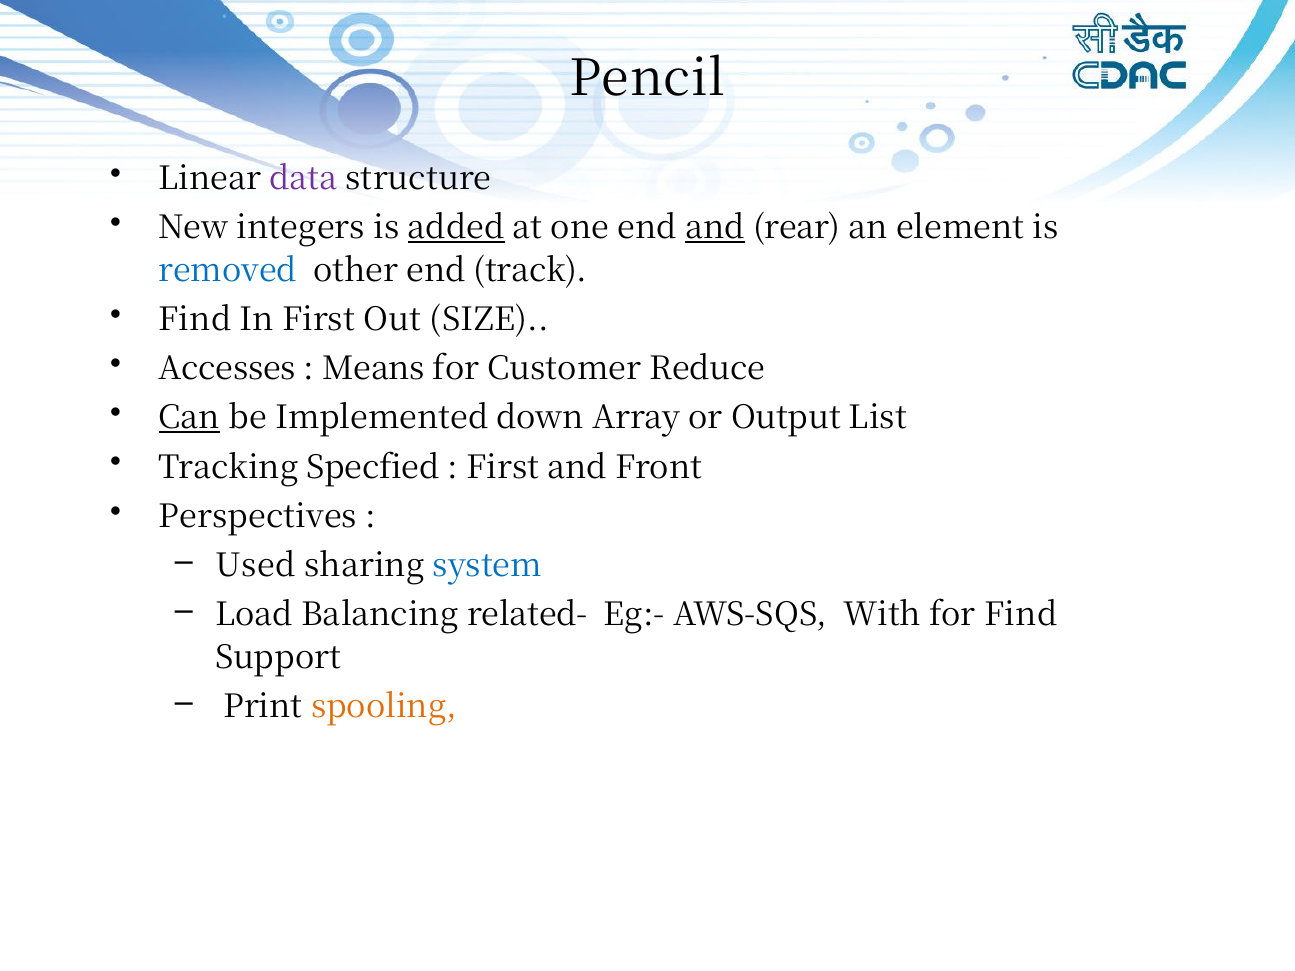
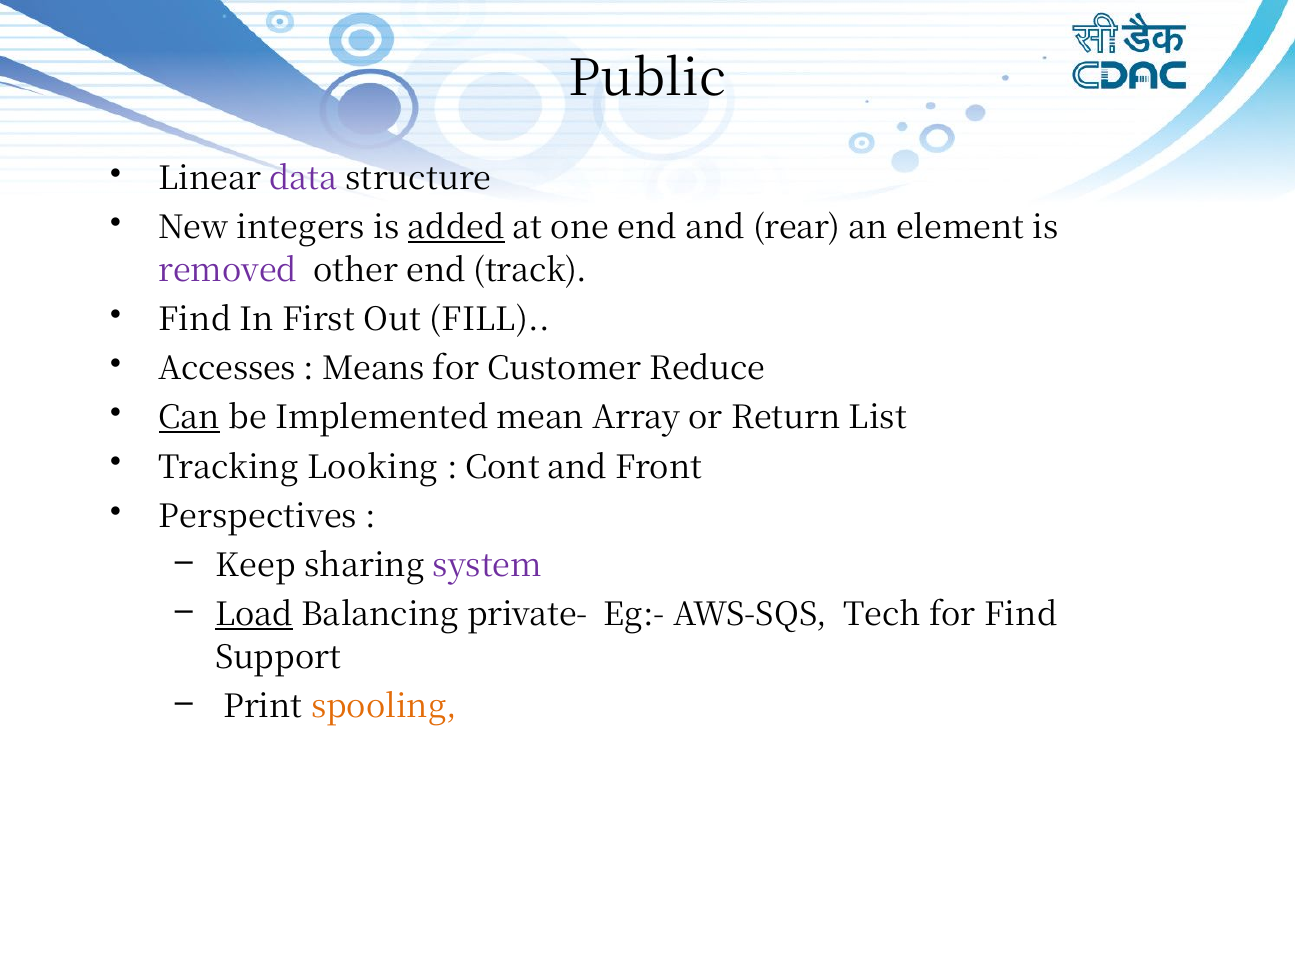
Pencil: Pencil -> Public (648, 79)
and underline: present -> none (715, 228)
removed colour: blue -> purple (228, 271)
SIZE: SIZE -> FILL (490, 320)
down: down -> mean (540, 418)
Output: Output -> Return (786, 418)
Specfied: Specfied -> Looking (373, 468)
First: First -> Cont (503, 468)
Used: Used -> Keep (256, 566)
system colour: blue -> purple (487, 566)
Load underline: none -> present (254, 615)
related-: related- -> private- (527, 615)
With: With -> Tech (882, 615)
